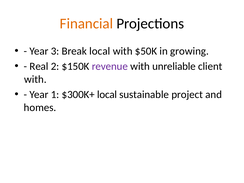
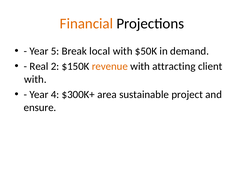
3: 3 -> 5 (55, 51)
growing: growing -> demand (190, 51)
revenue colour: purple -> orange (110, 66)
unreliable: unreliable -> attracting (174, 66)
1: 1 -> 4 (55, 95)
$300K+ local: local -> area (107, 95)
homes: homes -> ensure (40, 108)
